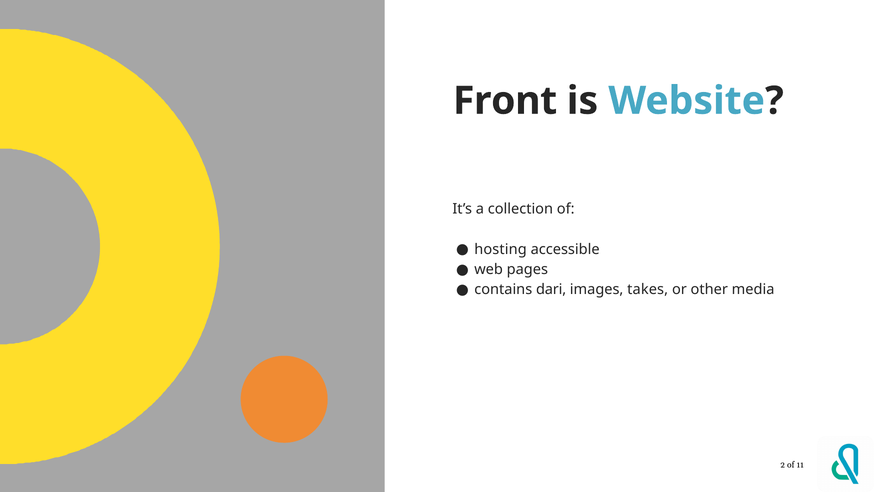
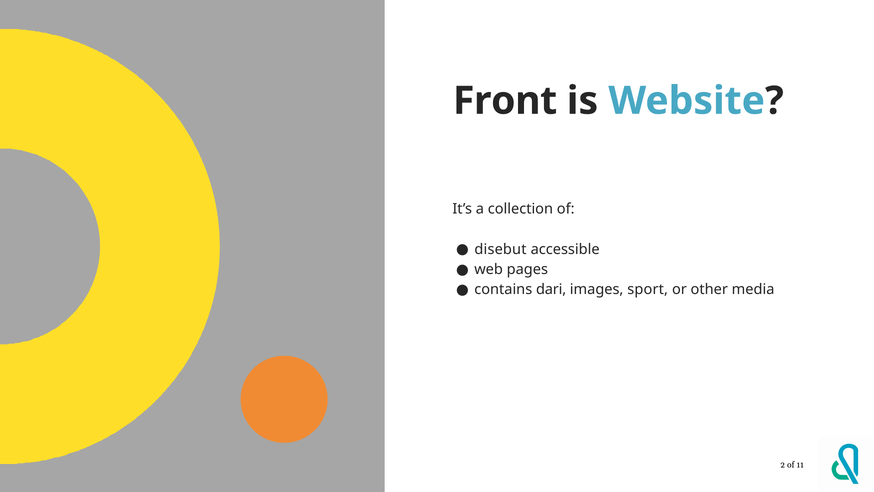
hosting: hosting -> disebut (501, 249)
takes: takes -> sport (648, 289)
